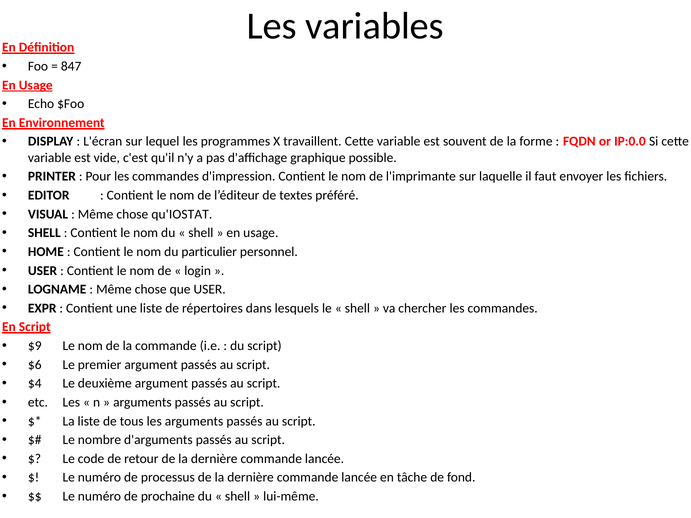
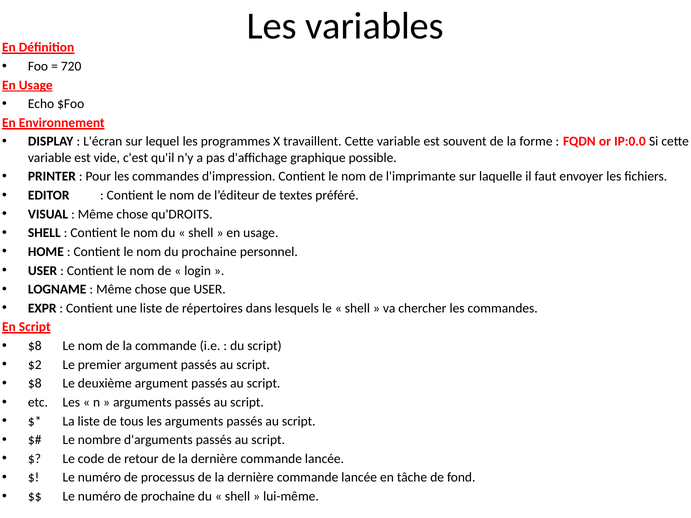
847: 847 -> 720 (71, 66)
qu'IOSTAT: qu'IOSTAT -> qu'DROITS (182, 214)
du particulier: particulier -> prochaine (209, 252)
$9: $9 -> $8 (35, 346)
$6: $6 -> $2 (35, 365)
$4: $4 -> $8 (35, 384)
